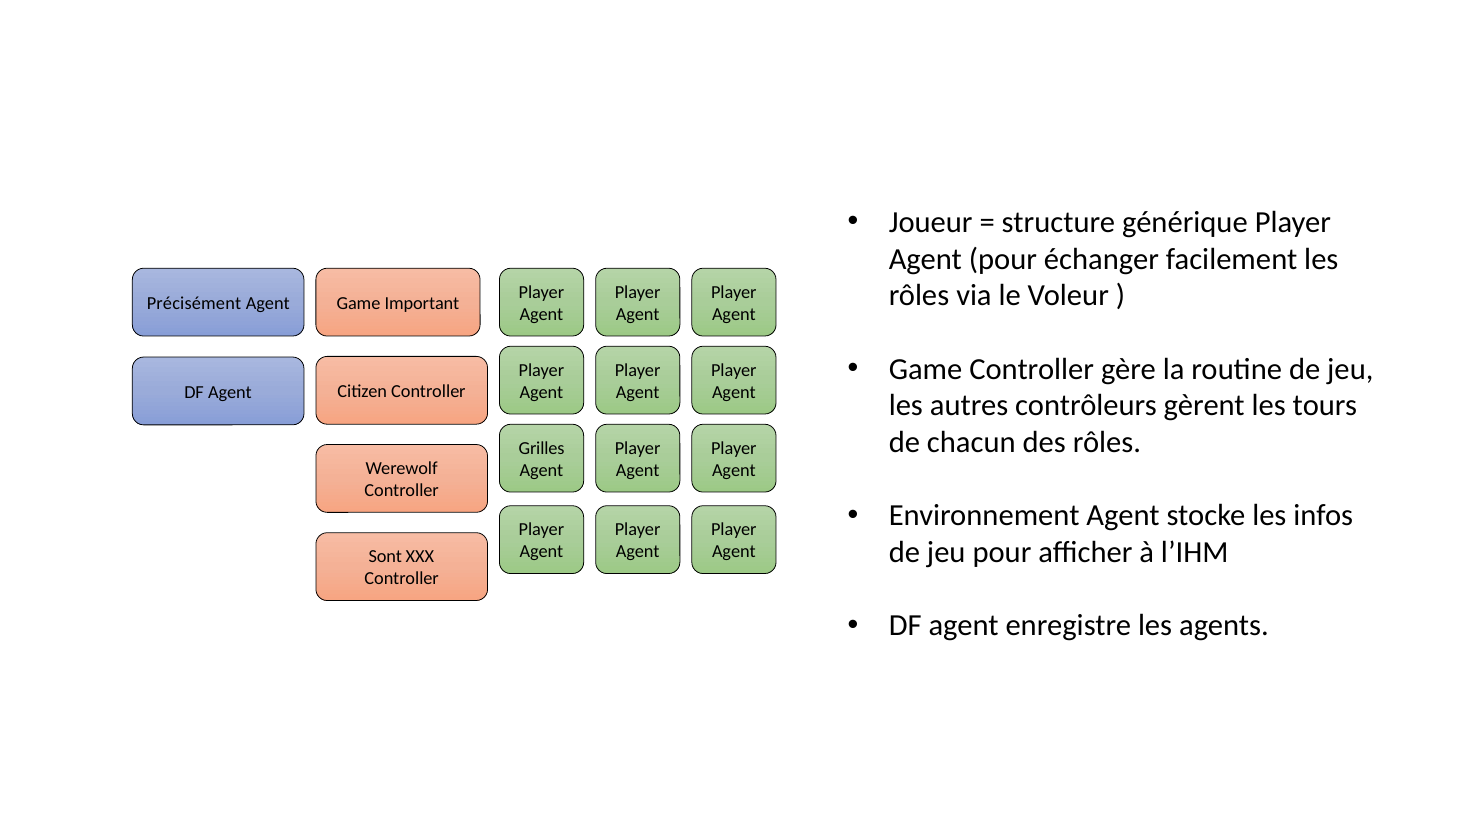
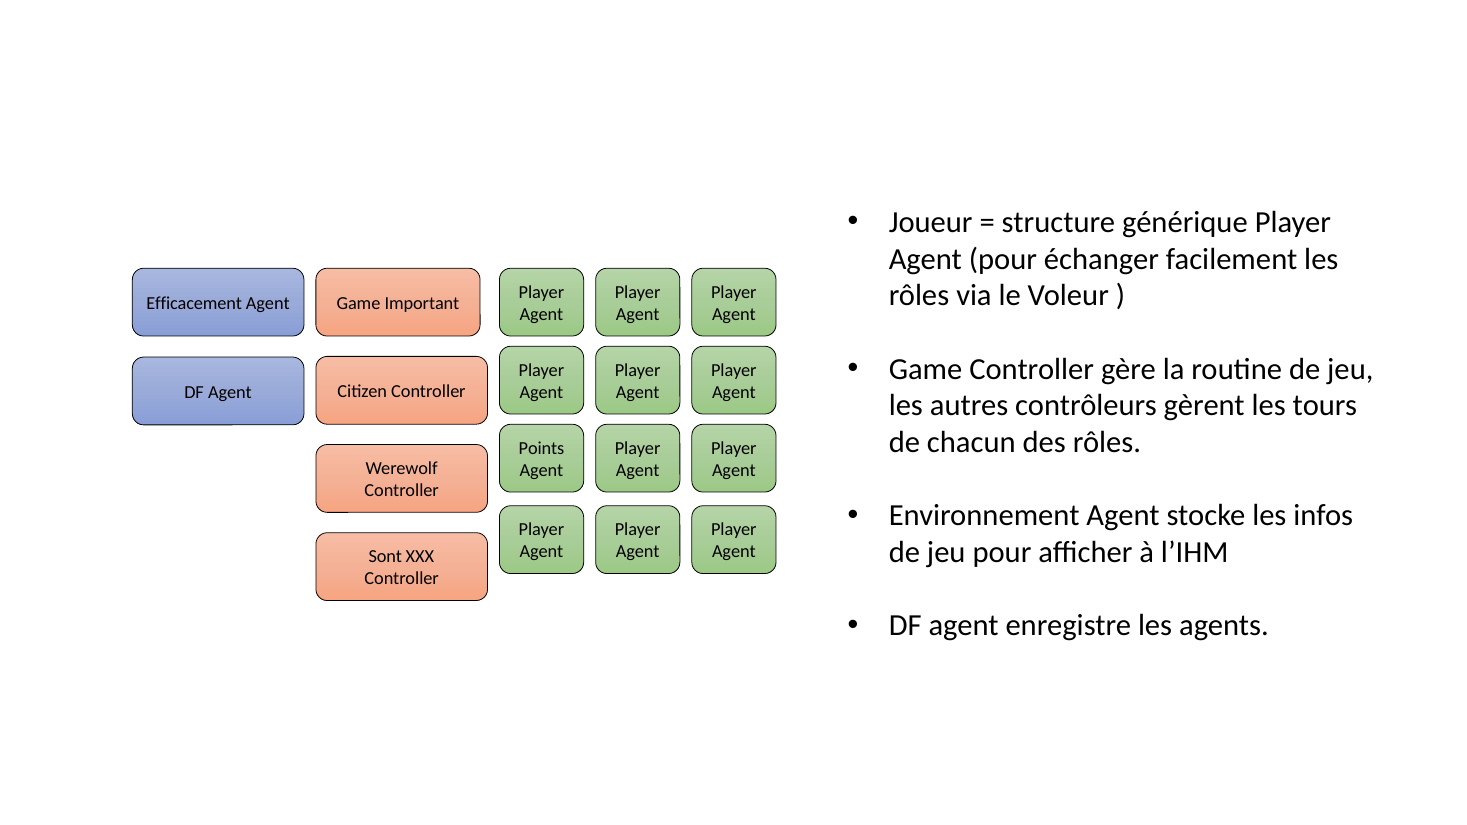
Précisément: Précisément -> Efficacement (194, 303)
Grilles: Grilles -> Points (542, 449)
